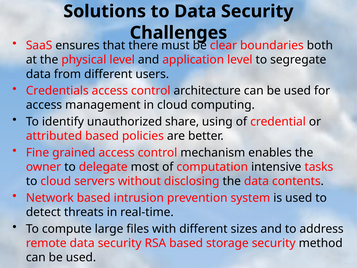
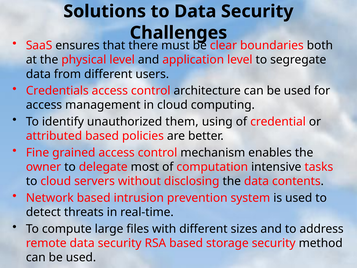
share: share -> them (182, 122)
